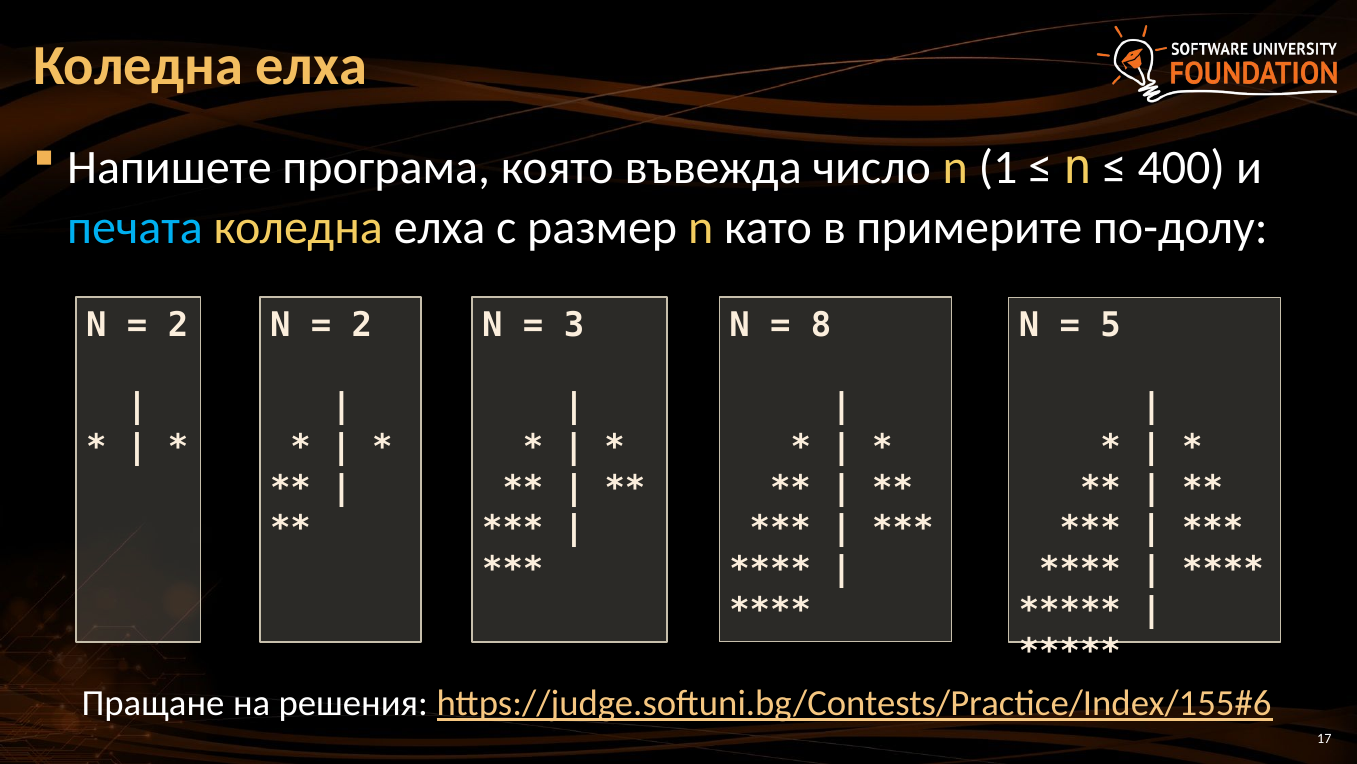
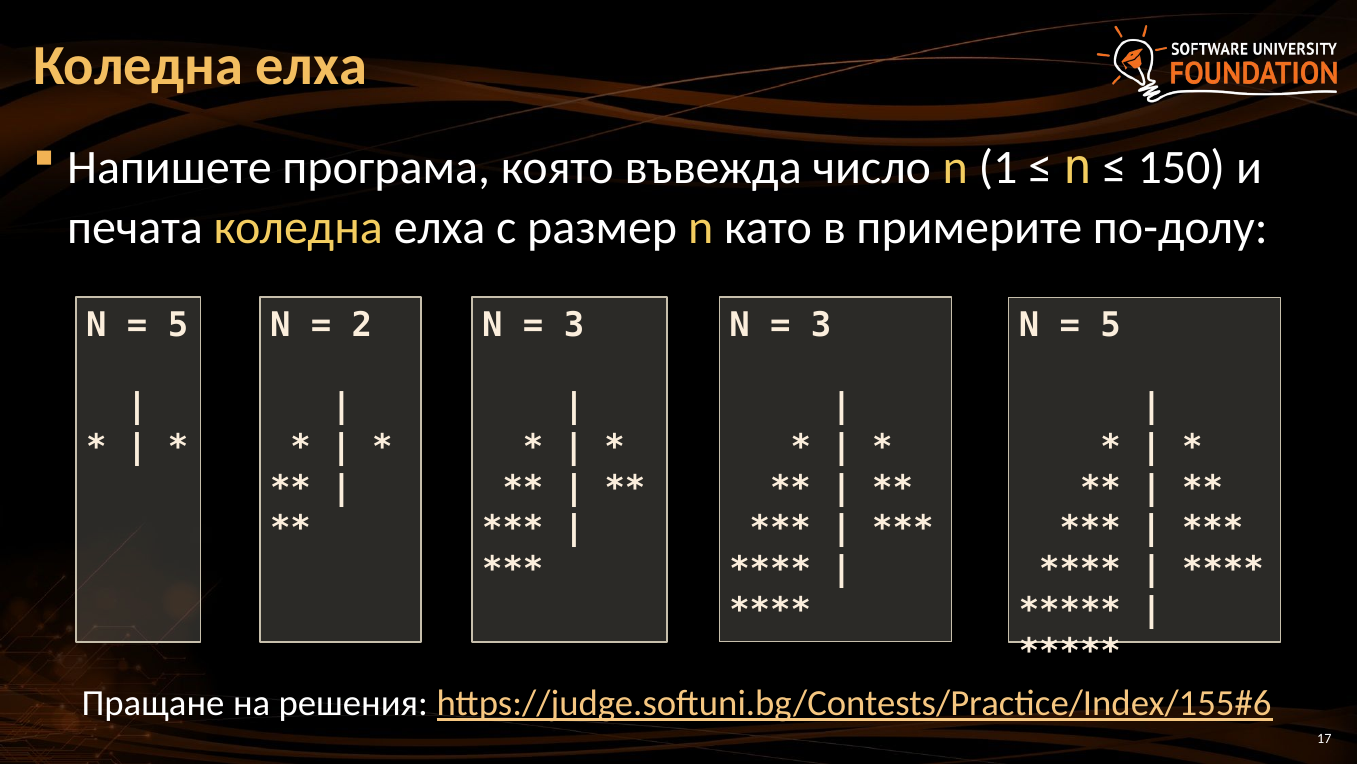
400: 400 -> 150 (1181, 167)
печата colour: light blue -> white (135, 228)
2: 2 -> 5 (178, 325)
8: 8 -> 3 (821, 325)
